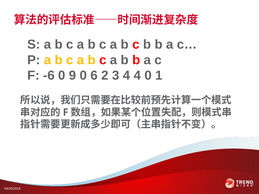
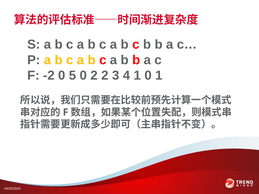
-6: -6 -> -2 (49, 76)
9: 9 -> 5 (73, 76)
0 6: 6 -> 2 (94, 76)
4 4: 4 -> 1 (137, 76)
